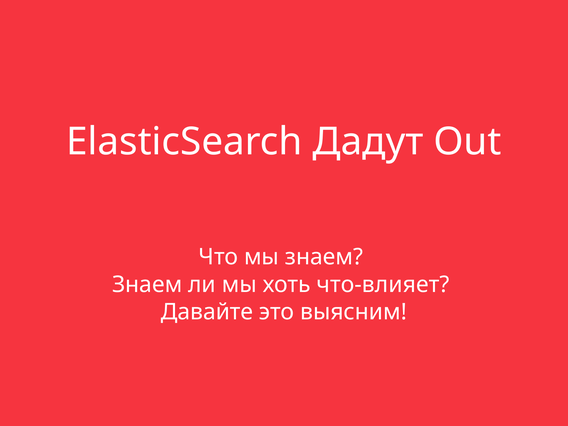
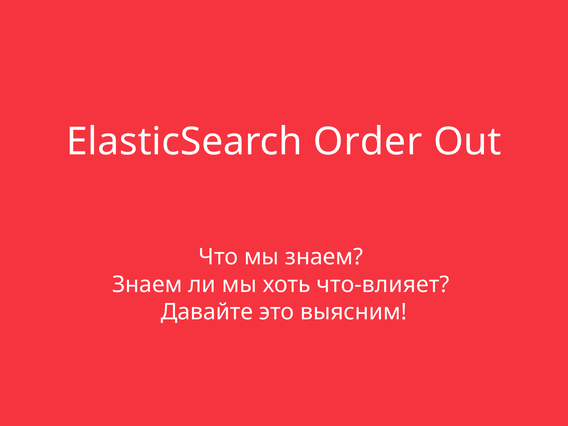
Дадут: Дадут -> Order (368, 142)
